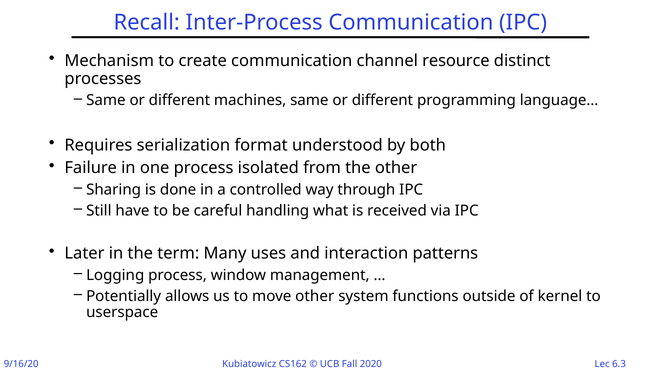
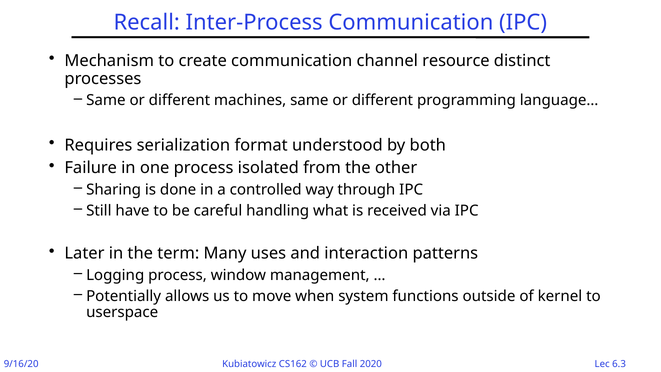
move other: other -> when (315, 296)
